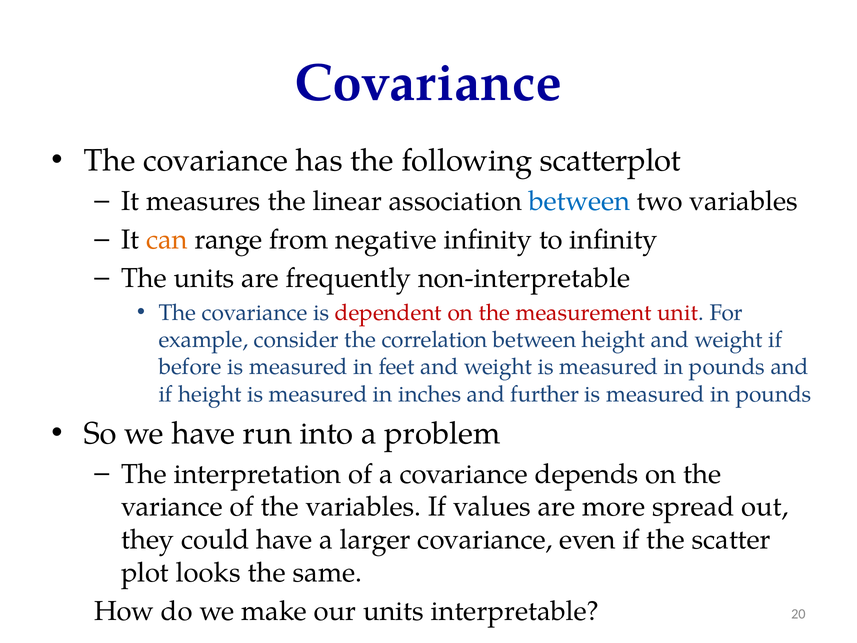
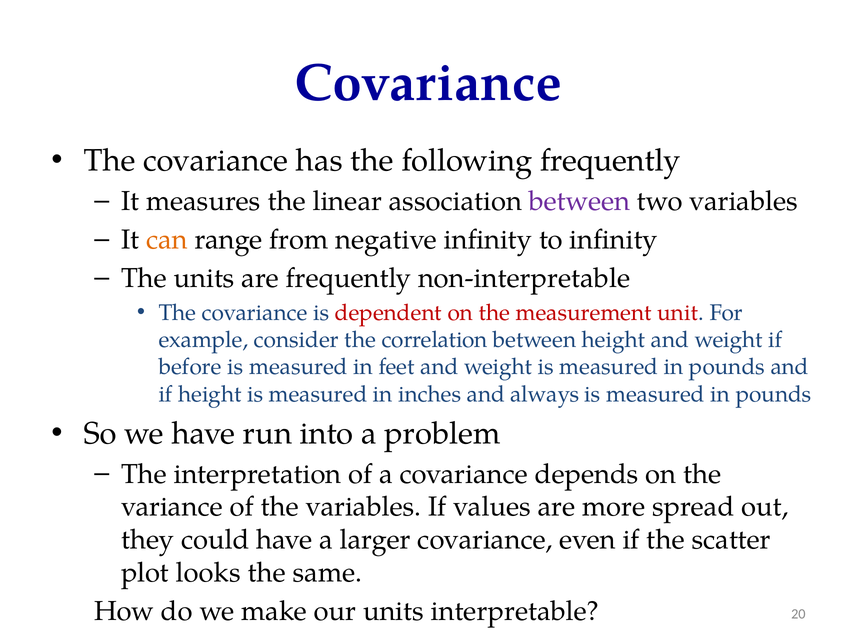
following scatterplot: scatterplot -> frequently (610, 161)
between colour: blue -> purple (580, 201)
further: further -> always (545, 394)
